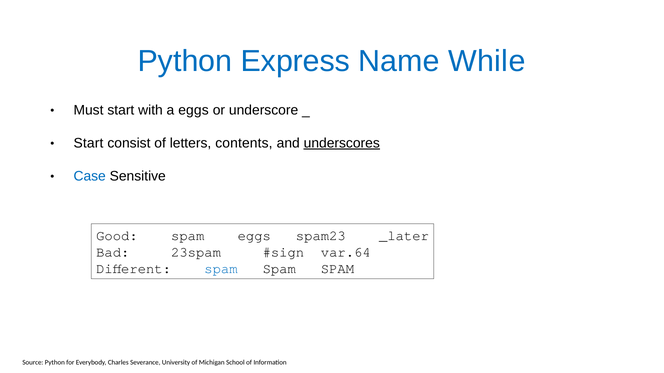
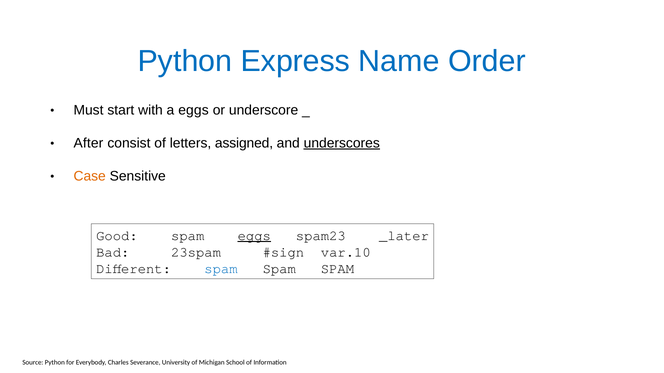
While: While -> Order (487, 61)
Start: Start -> After (88, 143)
contents: contents -> assigned (244, 143)
Case colour: blue -> orange (90, 176)
eggs underline: none -> present (254, 236)
var.64: var.64 -> var.10 (346, 253)
